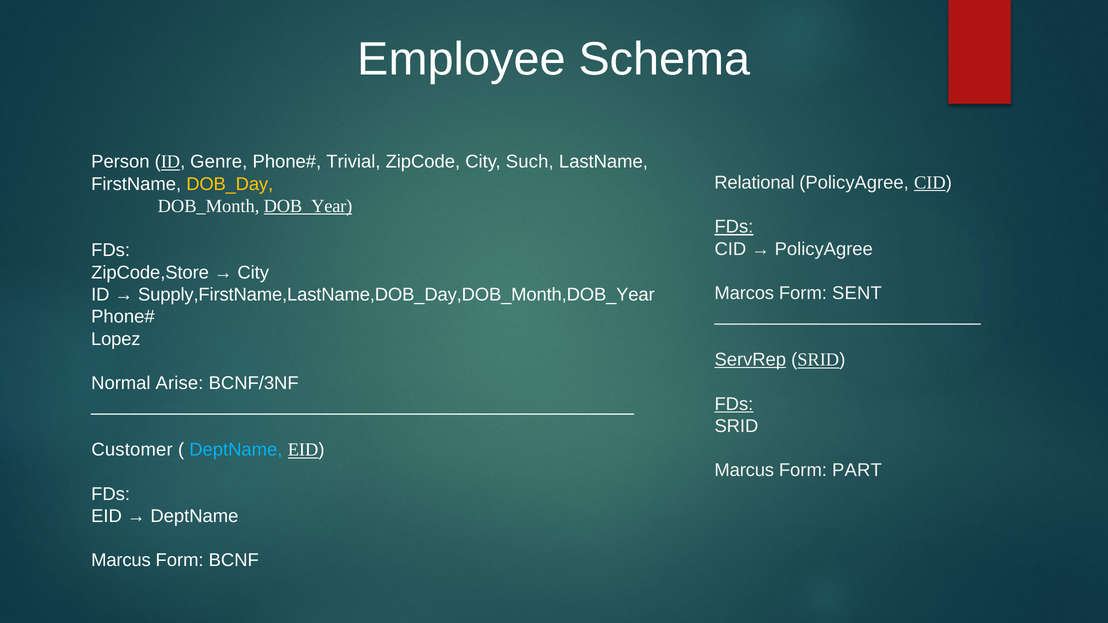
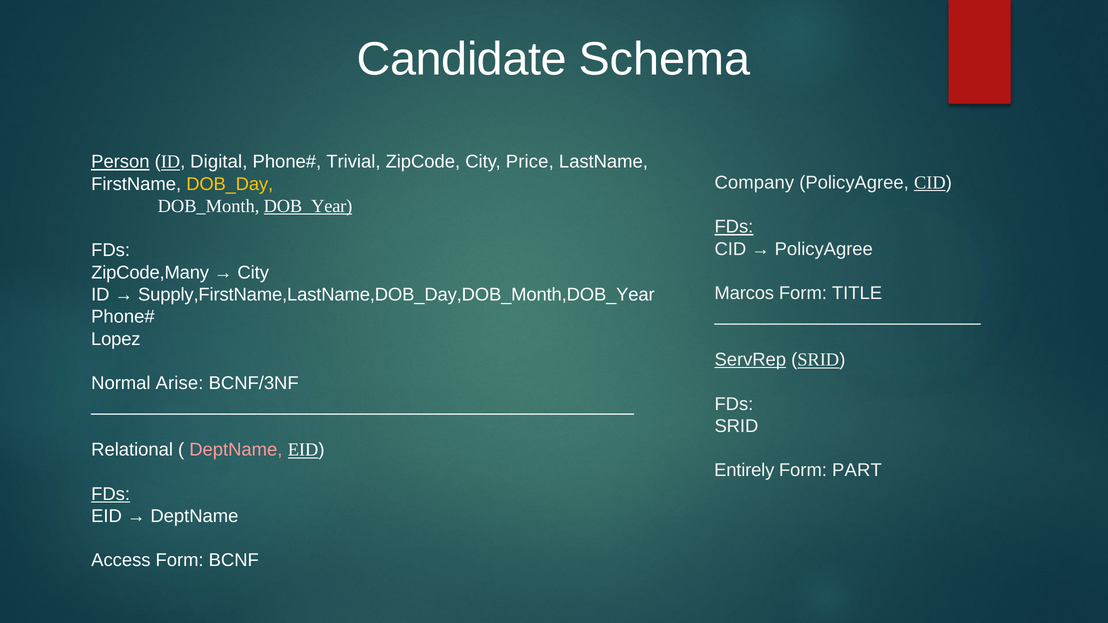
Employee: Employee -> Candidate (462, 59)
Person underline: none -> present (120, 162)
Genre: Genre -> Digital (219, 162)
Such: Such -> Price (530, 162)
Relational: Relational -> Company (754, 183)
ZipCode,Store: ZipCode,Store -> ZipCode,Many (150, 273)
SENT: SENT -> TITLE (857, 293)
FDs underline: present -> none (734, 404)
Customer: Customer -> Relational (132, 450)
DeptName colour: light blue -> pink (236, 450)
Marcus: Marcus -> Entirely (744, 471)
FDs underline: none -> present (111, 494)
Marcus: Marcus -> Access (121, 561)
